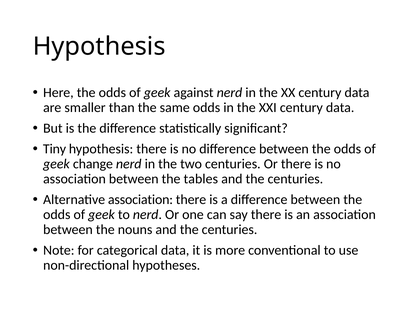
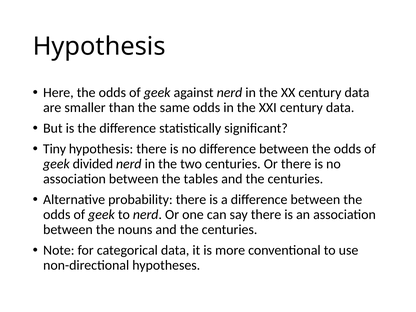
change: change -> divided (93, 164)
Alternative association: association -> probability (140, 200)
